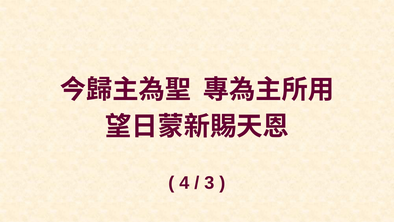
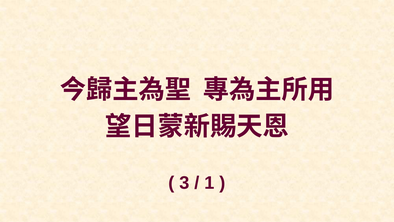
4: 4 -> 3 (184, 183)
3: 3 -> 1 (209, 183)
